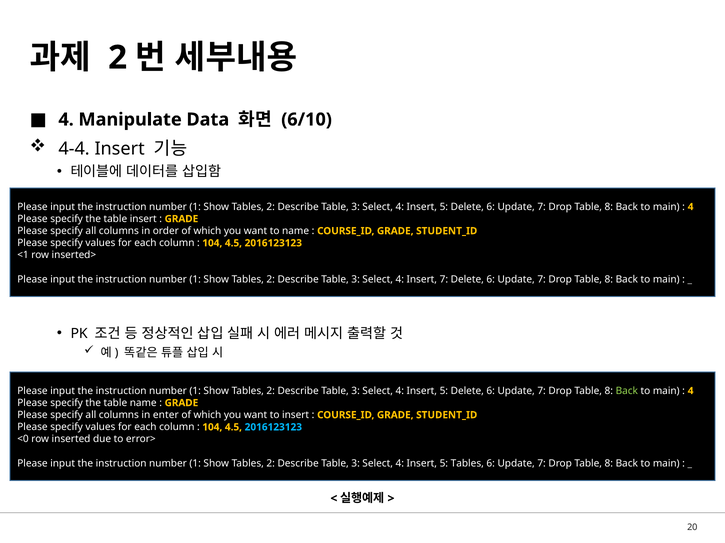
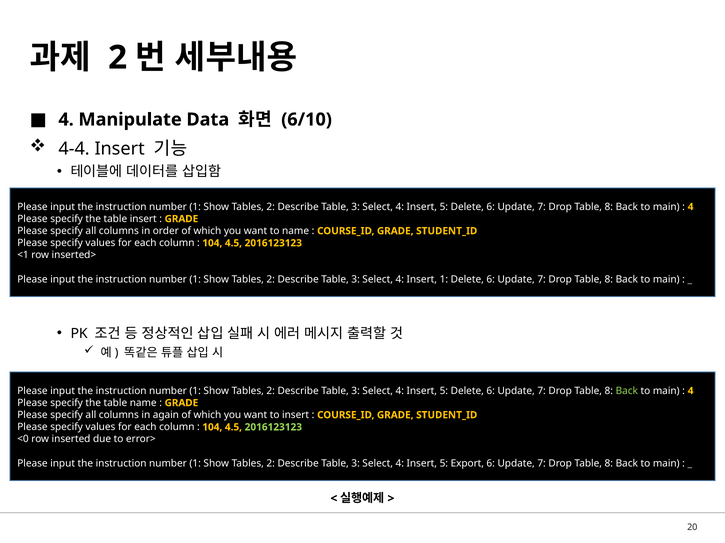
Insert 7: 7 -> 1 (444, 280)
enter: enter -> again (166, 416)
2016123123 colour: light blue -> light green (273, 428)
5 Tables: Tables -> Export (467, 464)
